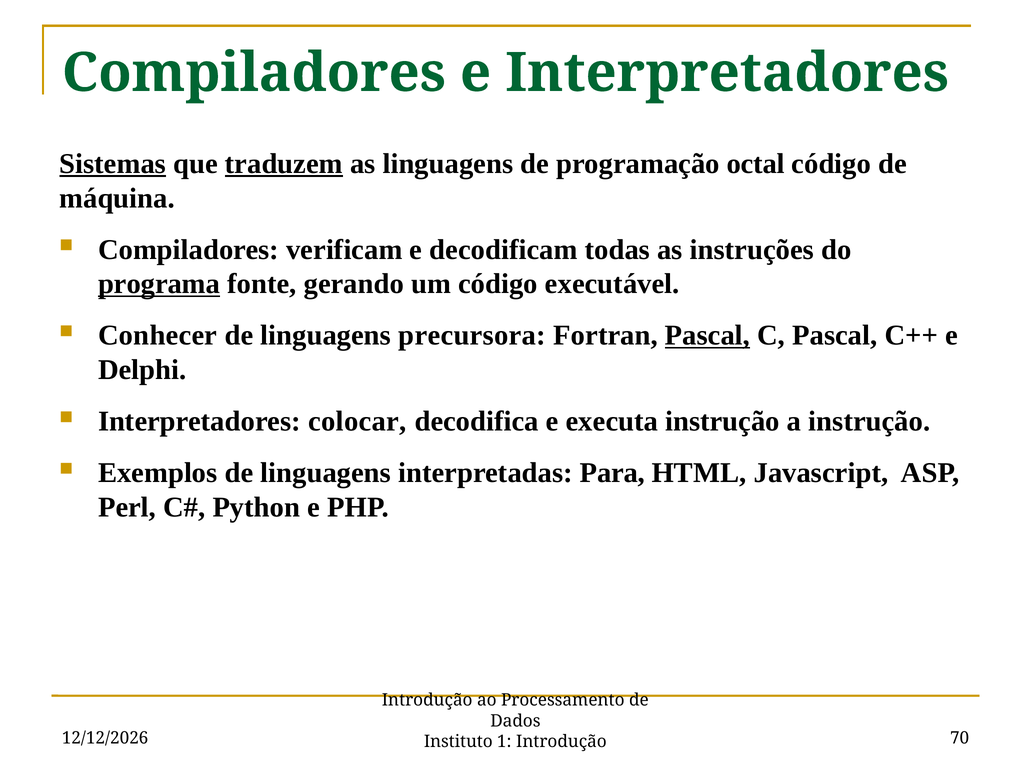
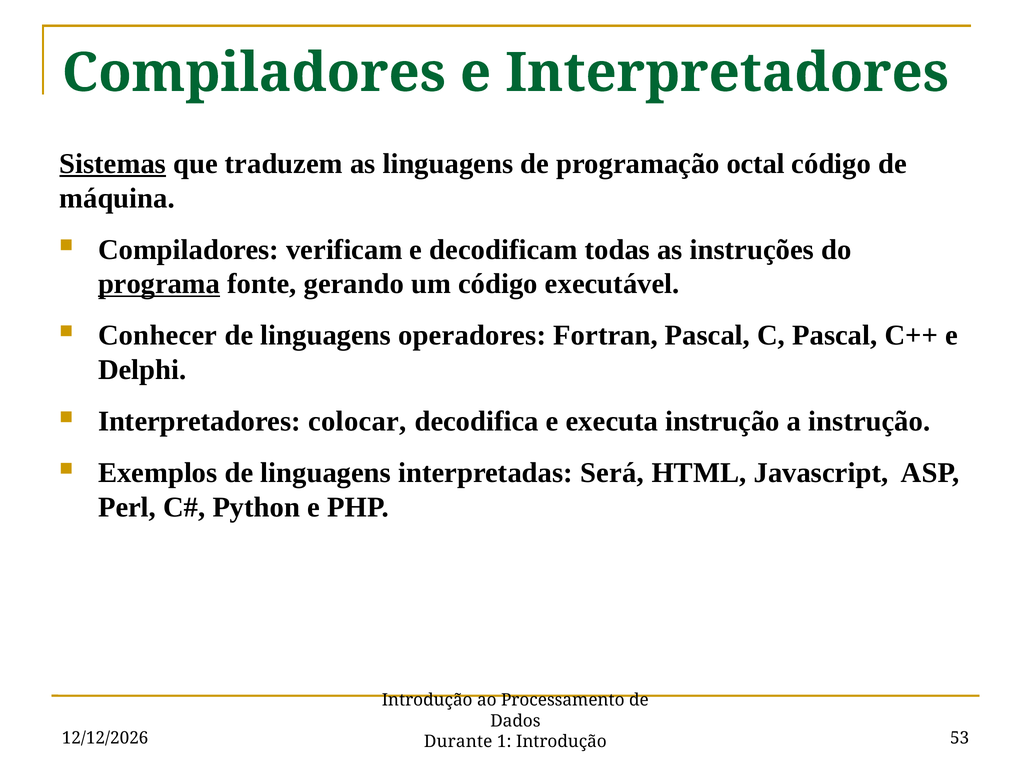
traduzem underline: present -> none (284, 164)
precursora: precursora -> operadores (472, 336)
Pascal underline: present -> none (708, 336)
Para: Para -> Será (612, 473)
Instituto: Instituto -> Durante (458, 742)
70: 70 -> 53 (960, 738)
